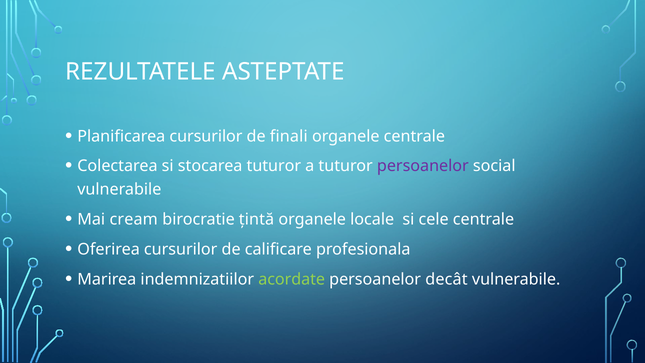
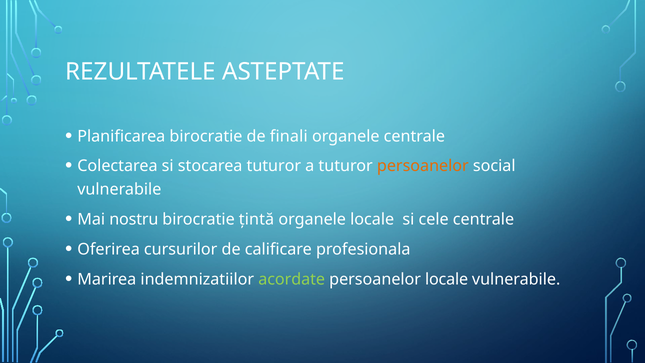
Planificarea cursurilor: cursurilor -> birocratie (206, 136)
persoanelor colour: purple -> orange (423, 166)
cream: cream -> nostru (134, 219)
persoanelor decât: decât -> locale (447, 279)
